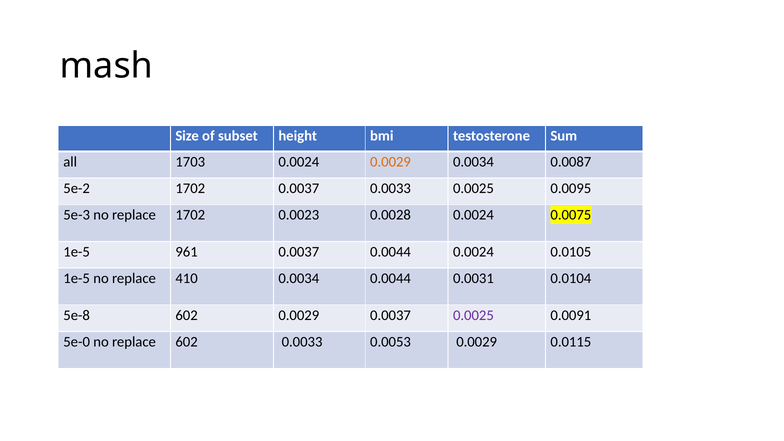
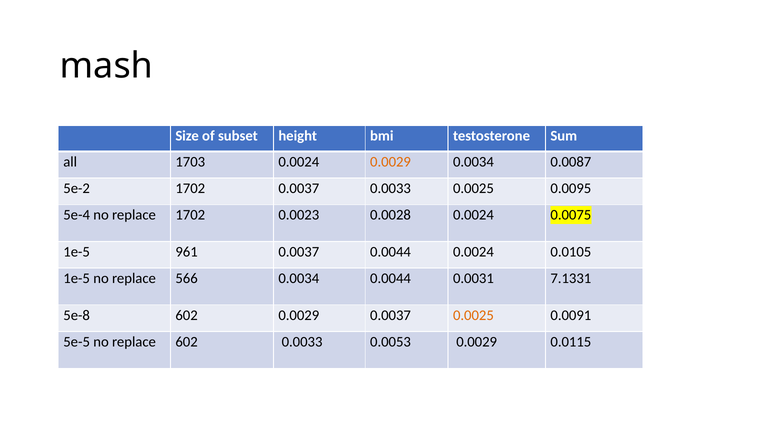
5e-3: 5e-3 -> 5e-4 (77, 215)
410: 410 -> 566 (187, 278)
0.0104: 0.0104 -> 7.1331 (571, 278)
0.0025 colour: purple -> orange (473, 315)
5e-0: 5e-0 -> 5e-5 (77, 342)
